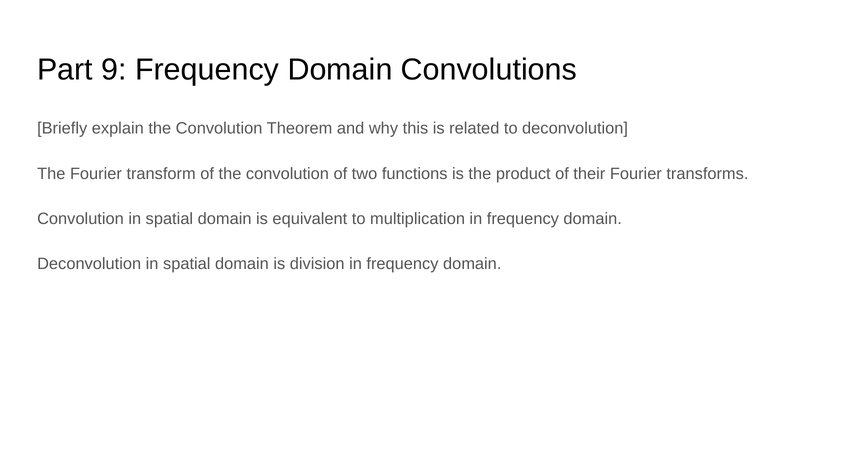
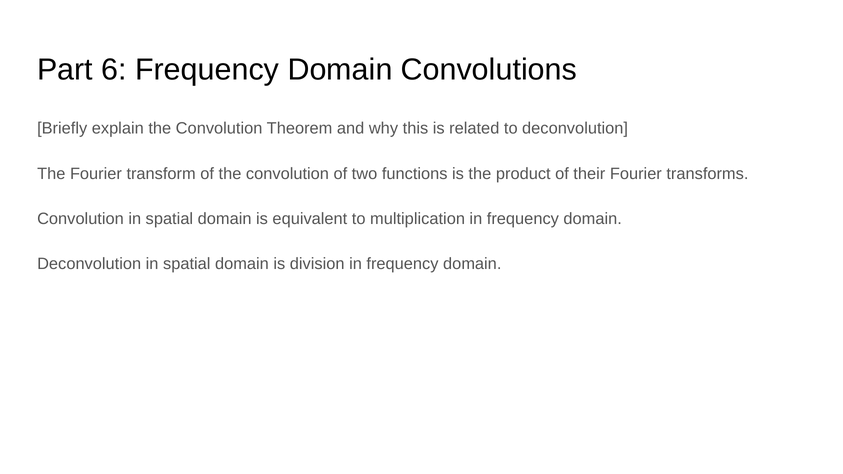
9: 9 -> 6 (114, 70)
